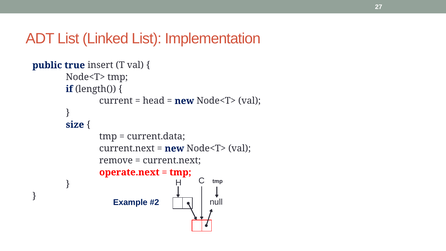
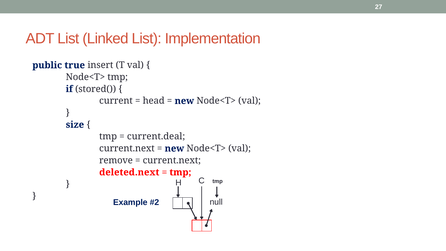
length(: length( -> stored( (96, 89)
current.data: current.data -> current.deal (156, 137)
operate.next: operate.next -> deleted.next (129, 172)
